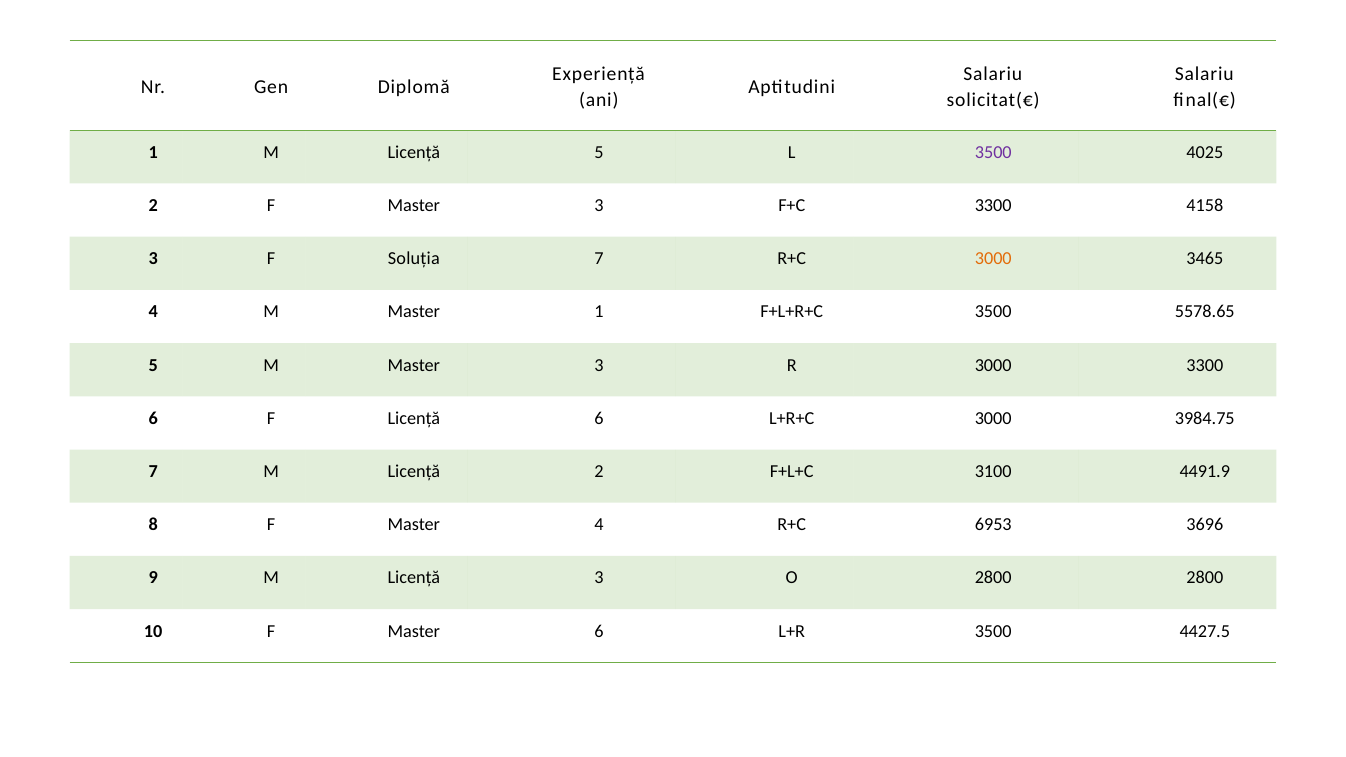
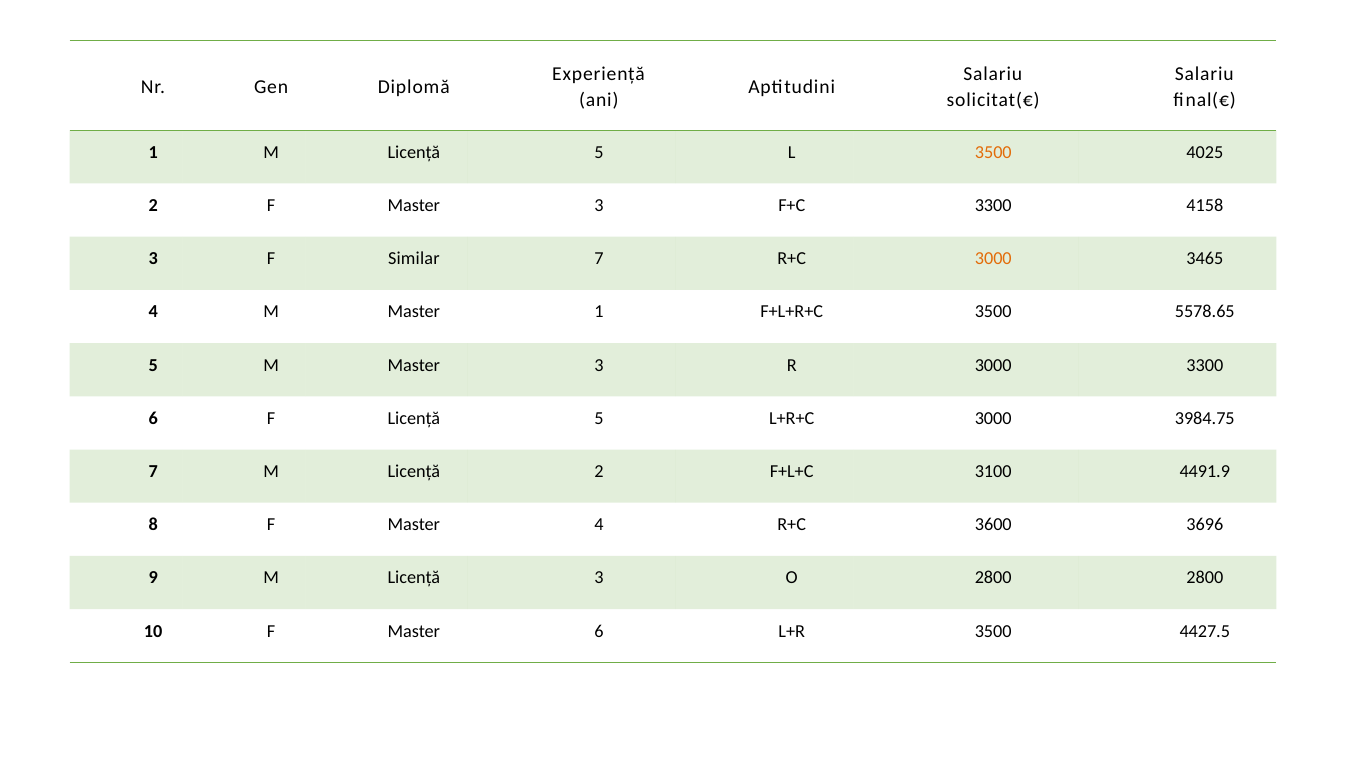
3500 colour: purple -> orange (993, 152)
Soluția: Soluția -> Similar (414, 259)
F Licență 6: 6 -> 5 (599, 418)
6953: 6953 -> 3600 (993, 525)
